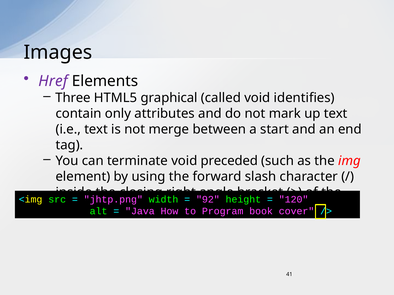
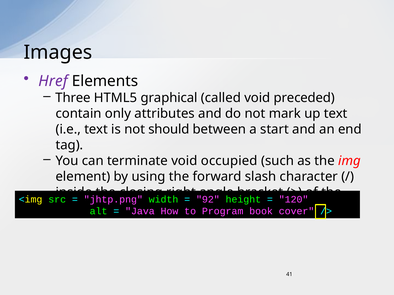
identifies: identifies -> preceded (304, 98)
merge: merge -> should (169, 130)
preceded: preceded -> occupied (229, 161)
